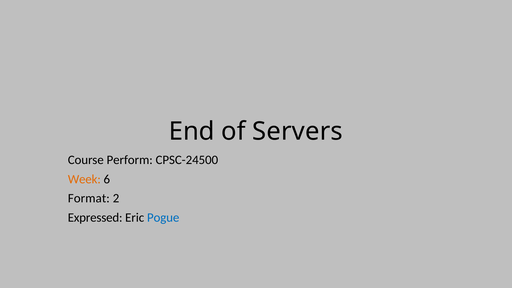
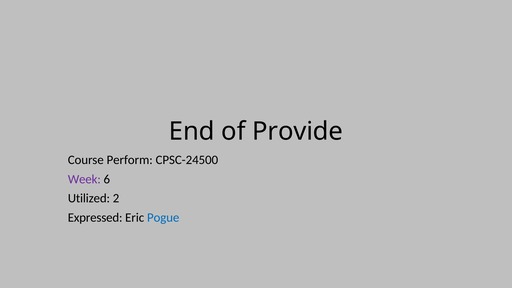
Servers: Servers -> Provide (298, 131)
Week colour: orange -> purple (84, 179)
Format: Format -> Utilized (89, 198)
